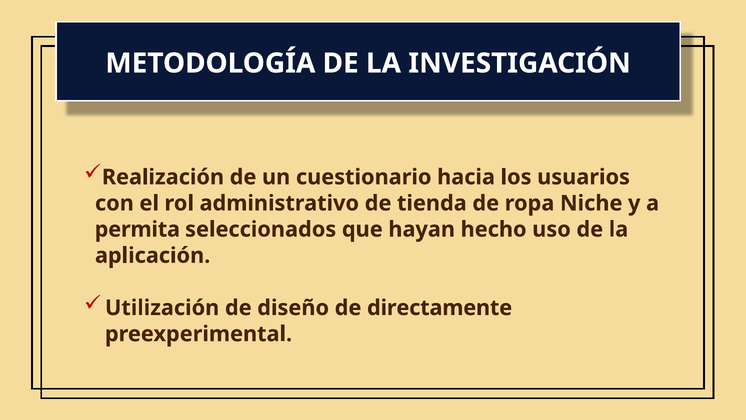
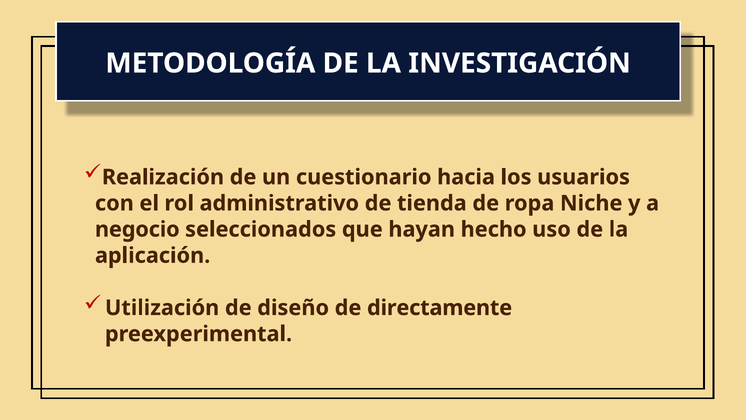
permita: permita -> negocio (137, 229)
